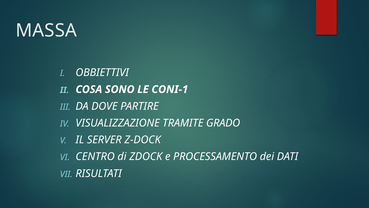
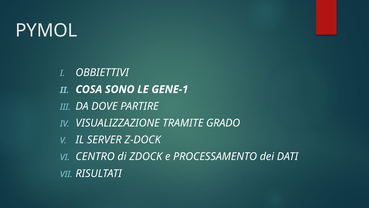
MASSA: MASSA -> PYMOL (46, 30)
CONI-1: CONI-1 -> GENE-1 (170, 89)
